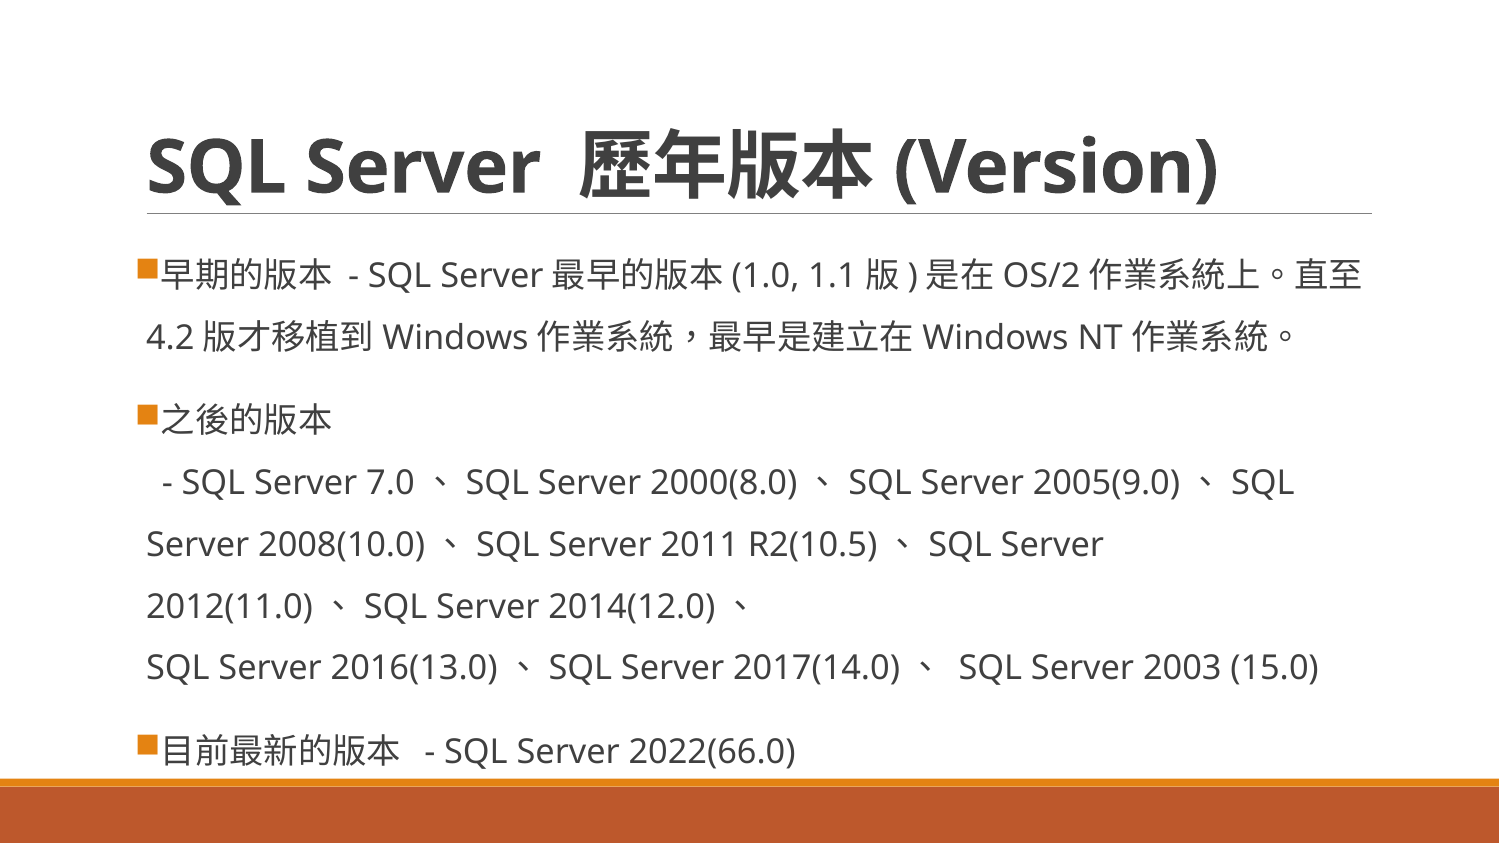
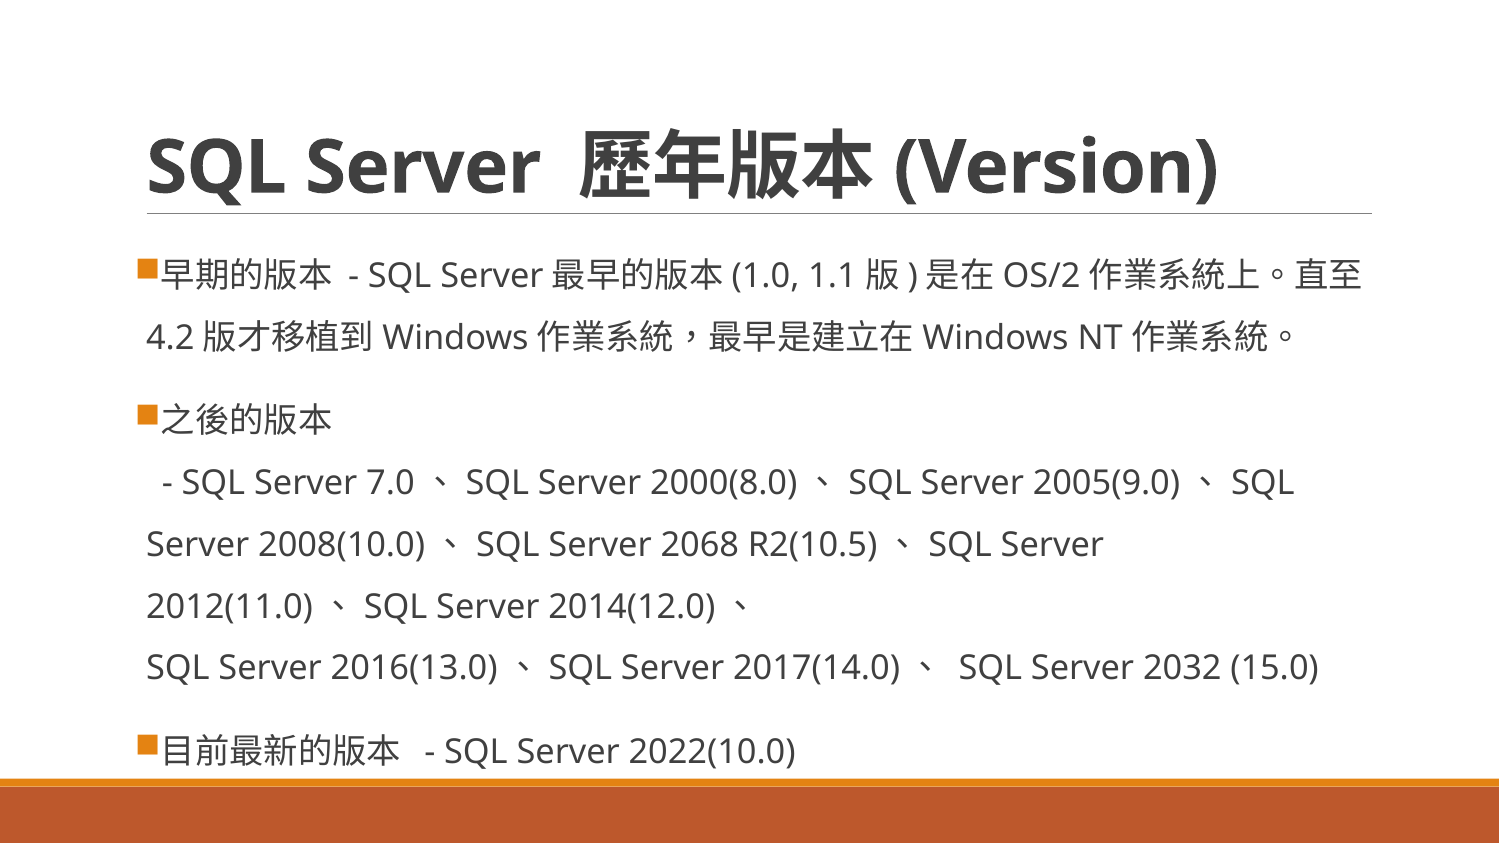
2011: 2011 -> 2068 (700, 545)
2003: 2003 -> 2032 (1182, 669)
2022(66.0: 2022(66.0 -> 2022(10.0 (712, 752)
